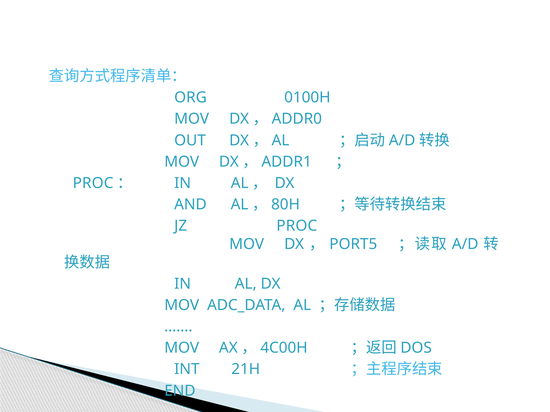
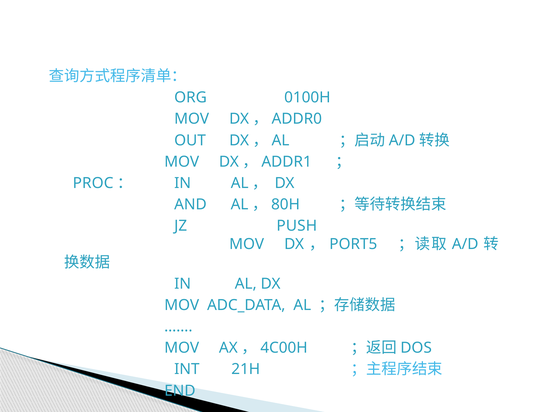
JZ PROC: PROC -> PUSH (297, 226)
